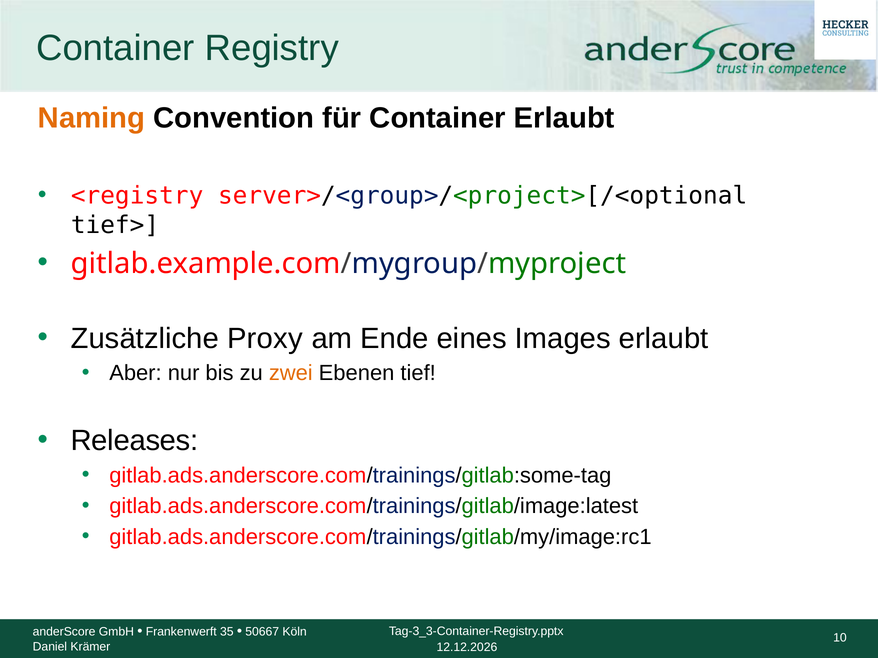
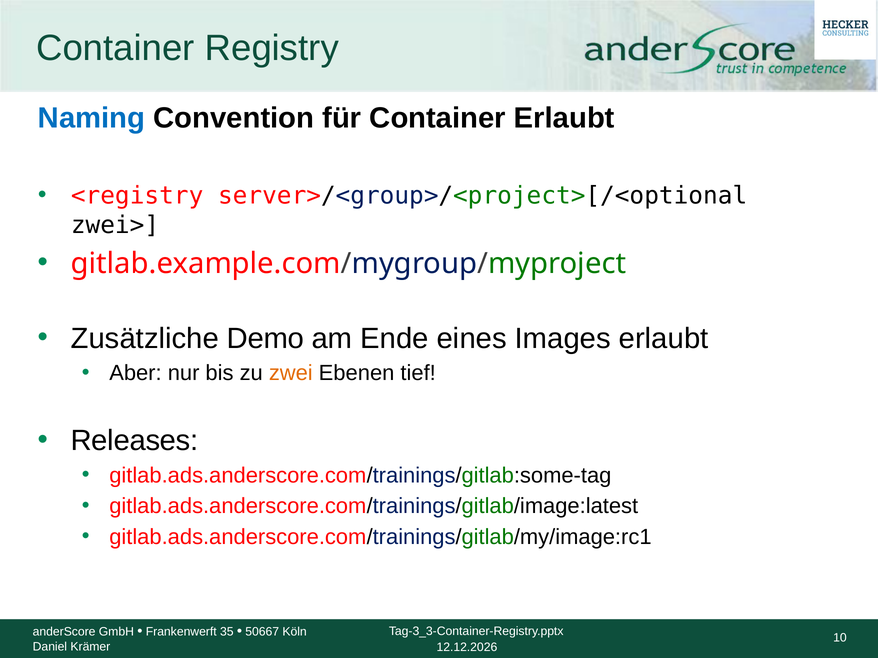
Naming colour: orange -> blue (92, 118)
tief>: tief> -> zwei> (115, 225)
Proxy: Proxy -> Demo (265, 339)
